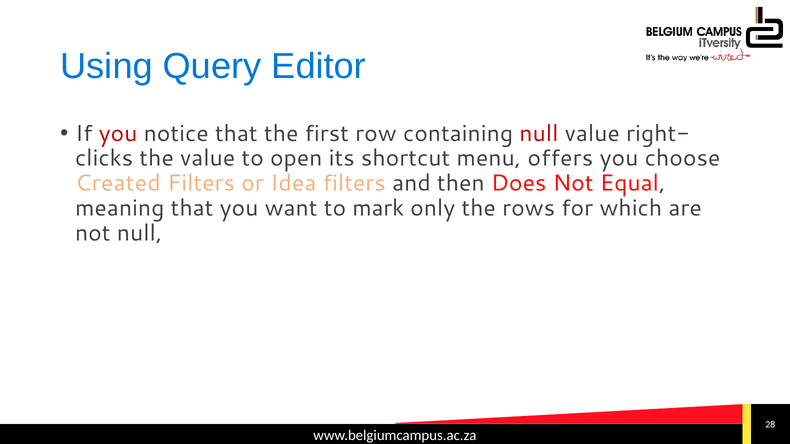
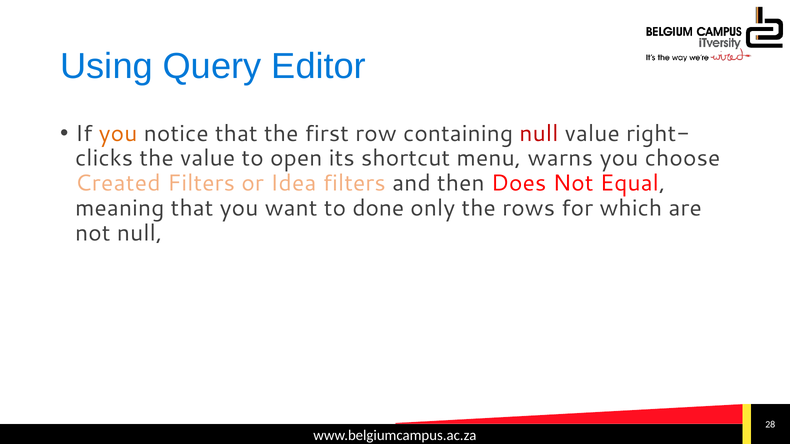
you colour: red -> orange (118, 134)
offers: offers -> warns (560, 158)
mark: mark -> done (378, 208)
